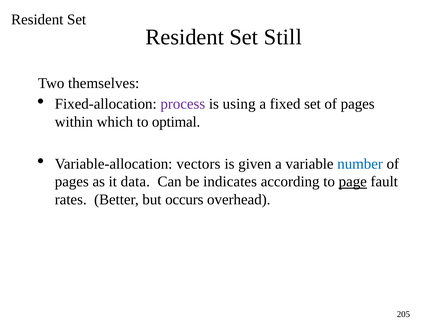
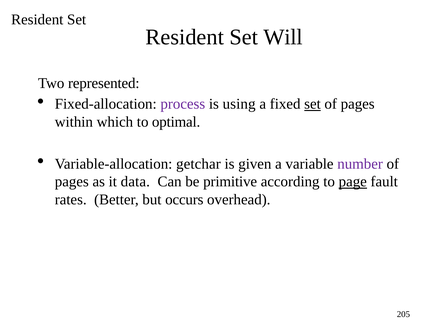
Still: Still -> Will (283, 37)
themselves: themselves -> represented (104, 83)
set underline: none -> present (312, 104)
vectors: vectors -> getchar (198, 164)
number colour: blue -> purple (360, 164)
indicates: indicates -> primitive (230, 182)
